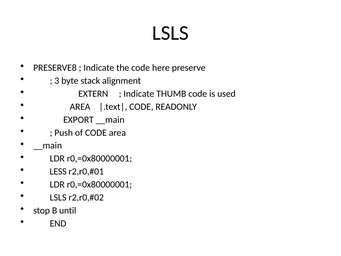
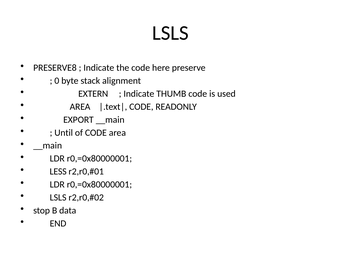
3: 3 -> 0 (57, 81)
Push: Push -> Until (64, 133)
until: until -> data (68, 210)
